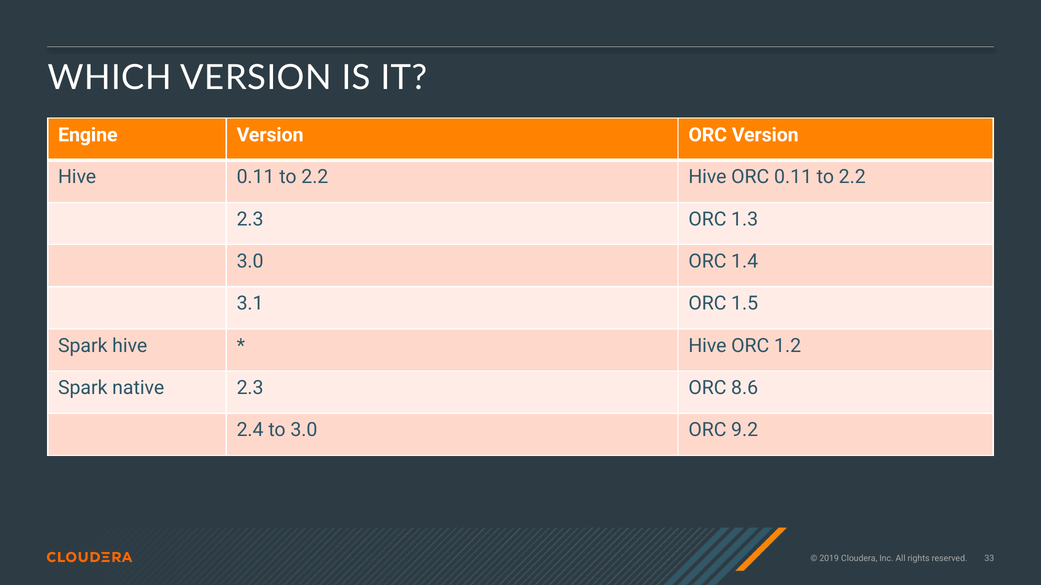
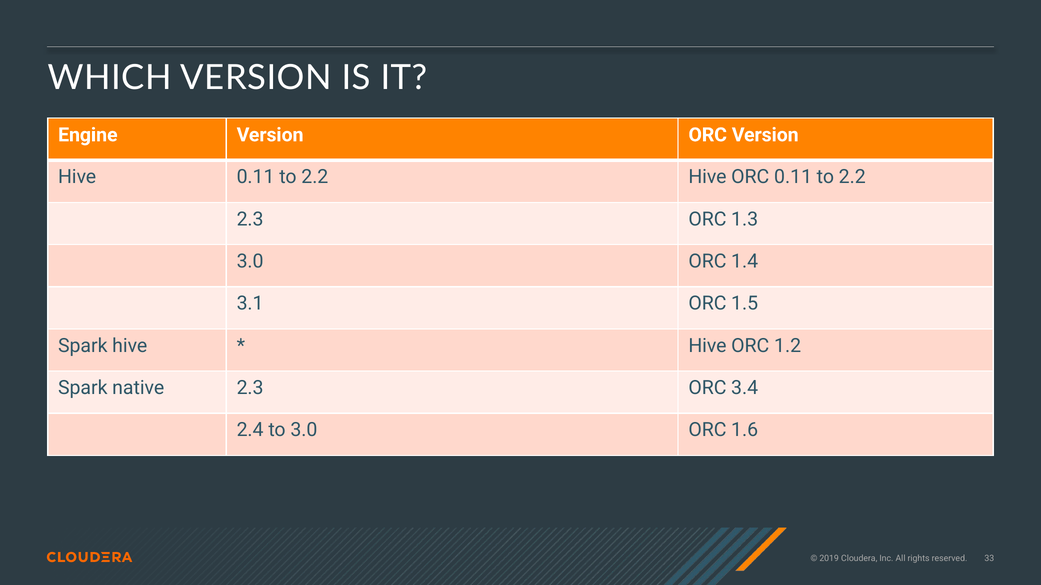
8.6: 8.6 -> 3.4 (745, 388)
9.2: 9.2 -> 1.6 (745, 430)
